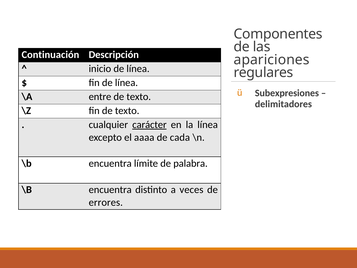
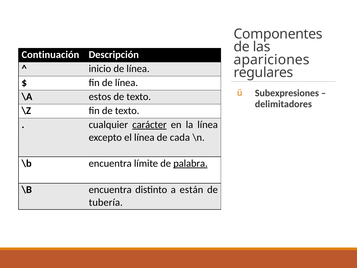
entre: entre -> estos (100, 97)
el aaaa: aaaa -> línea (144, 137)
palabra underline: none -> present (191, 163)
veces: veces -> están (191, 190)
errores: errores -> tubería (106, 202)
